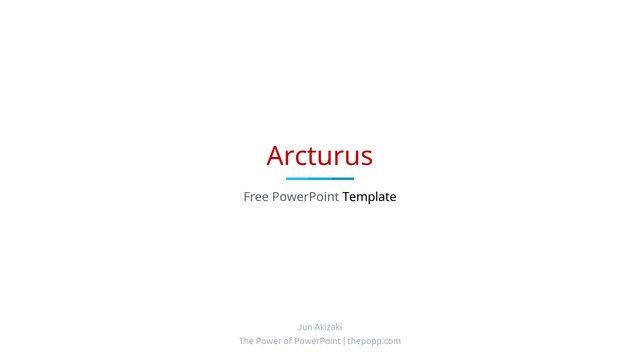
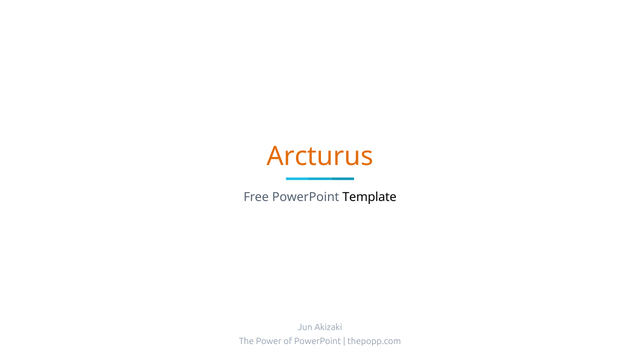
Arcturus colour: red -> orange (320, 156)
